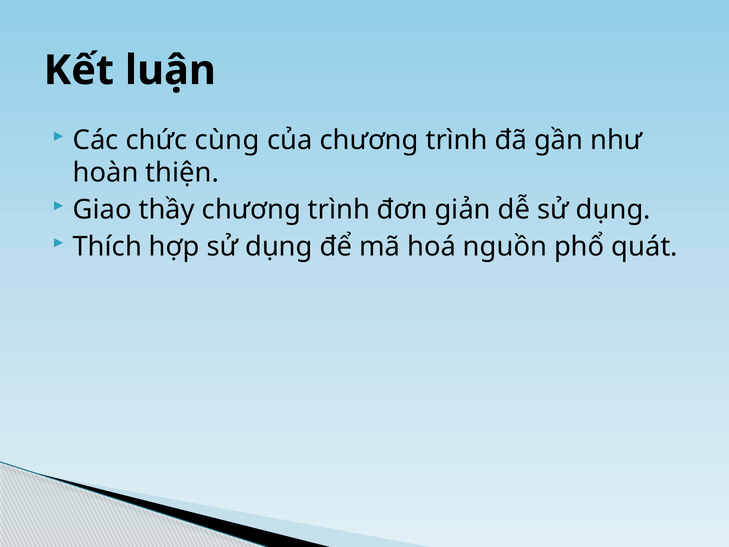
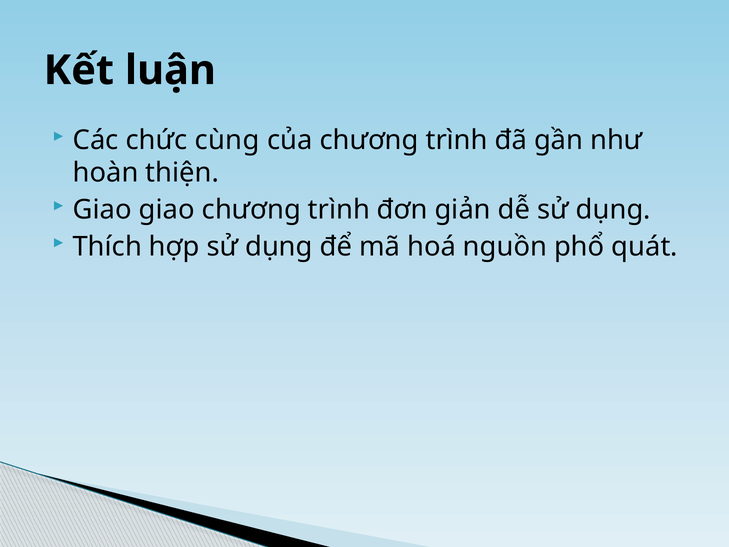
Giao thầy: thầy -> giao (167, 210)
